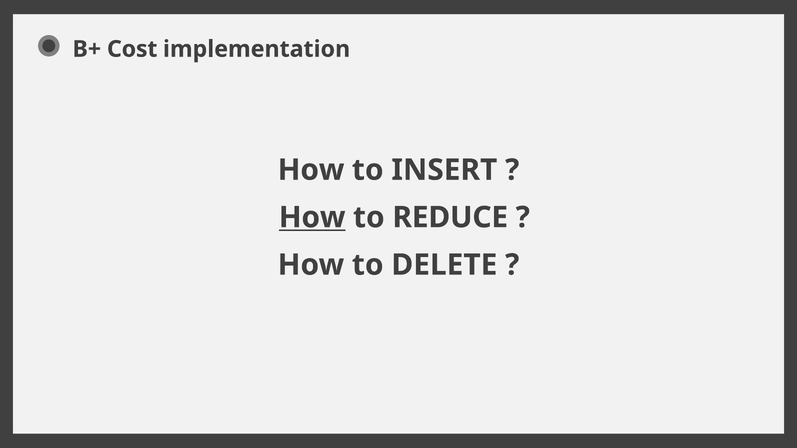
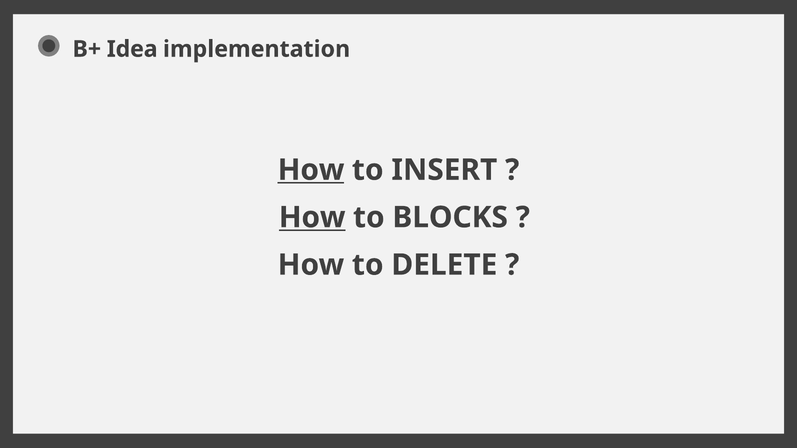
Cost: Cost -> Idea (132, 49)
How underline: none -> present (311, 170)
REDUCE: REDUCE -> BLOCKS (450, 218)
